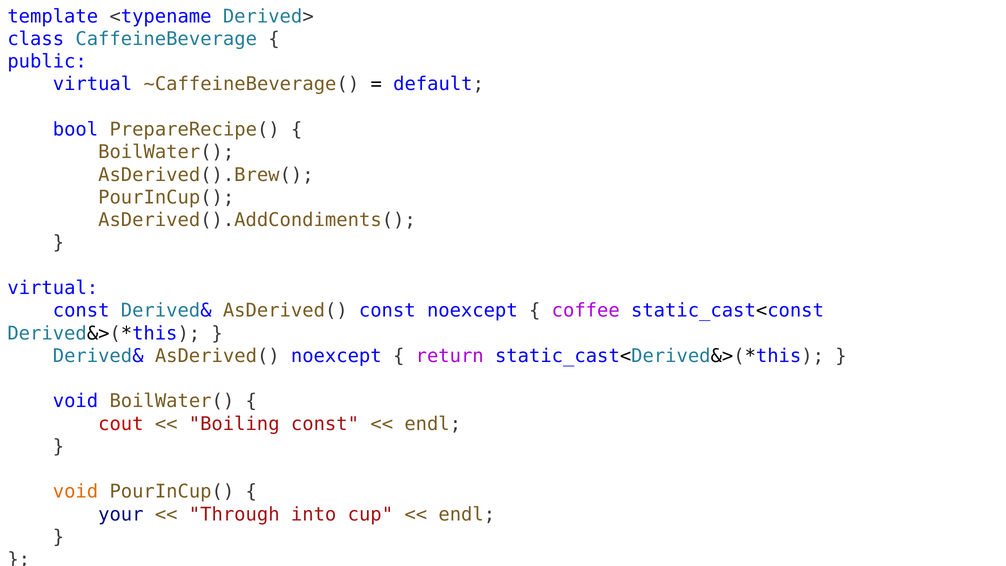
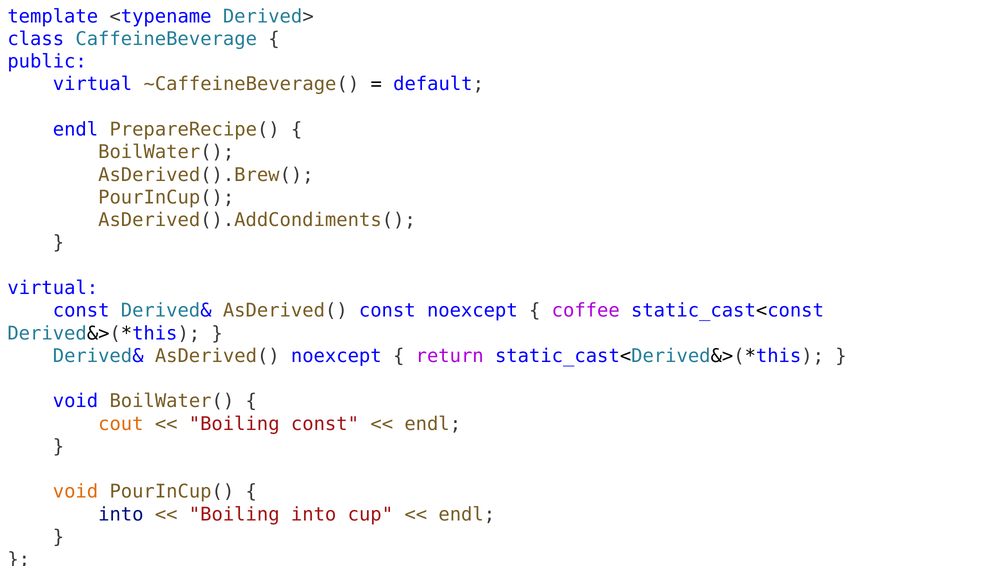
bool: bool -> endl (75, 129)
cout colour: red -> orange (121, 424)
your: your -> into (121, 514)
Through: Through -> Boiling (234, 514)
